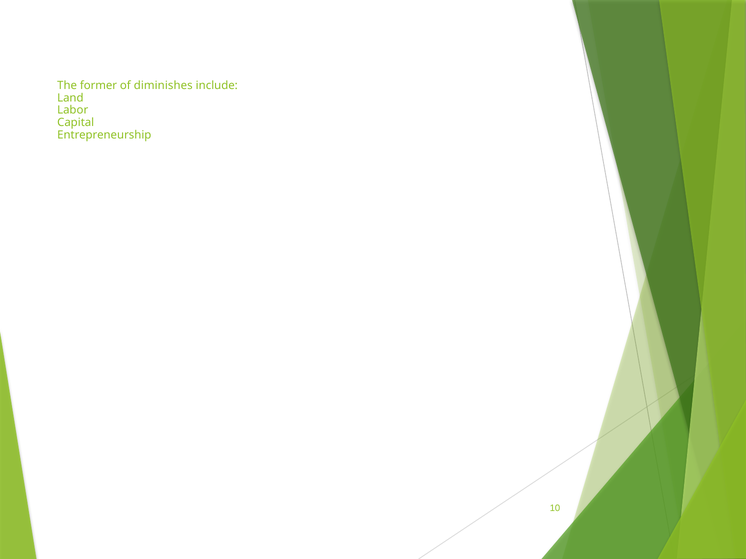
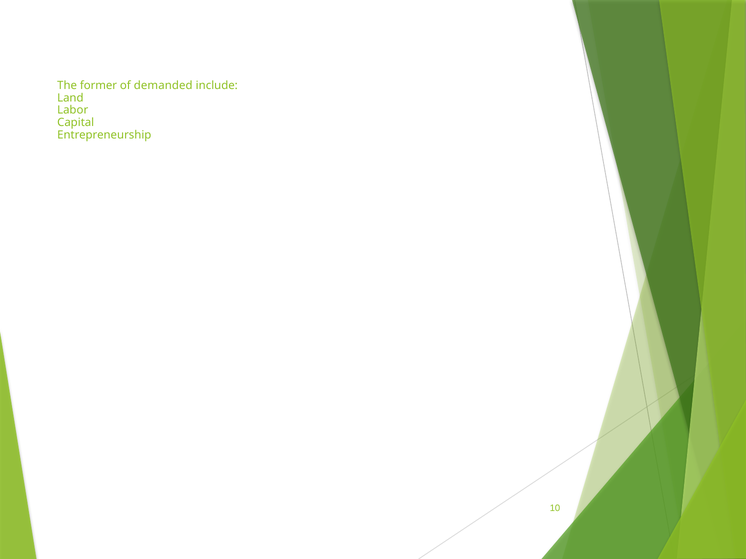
diminishes: diminishes -> demanded (163, 86)
